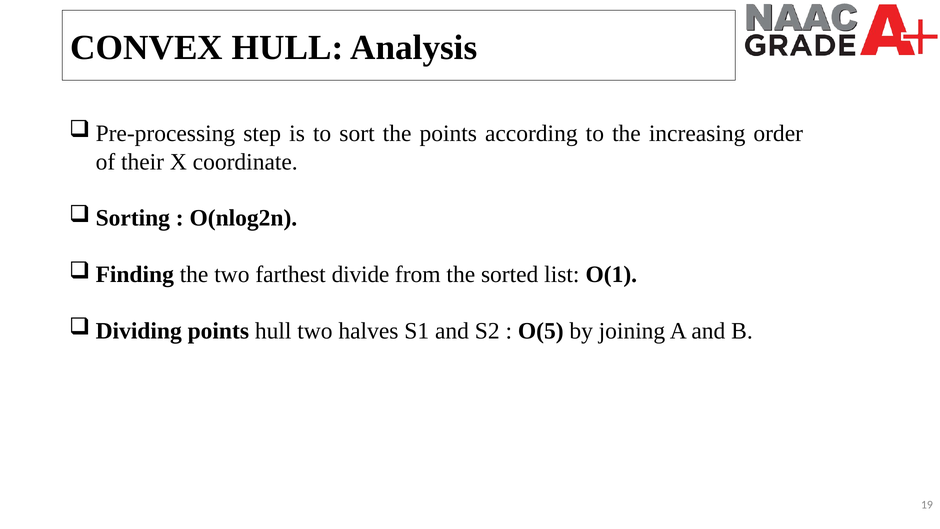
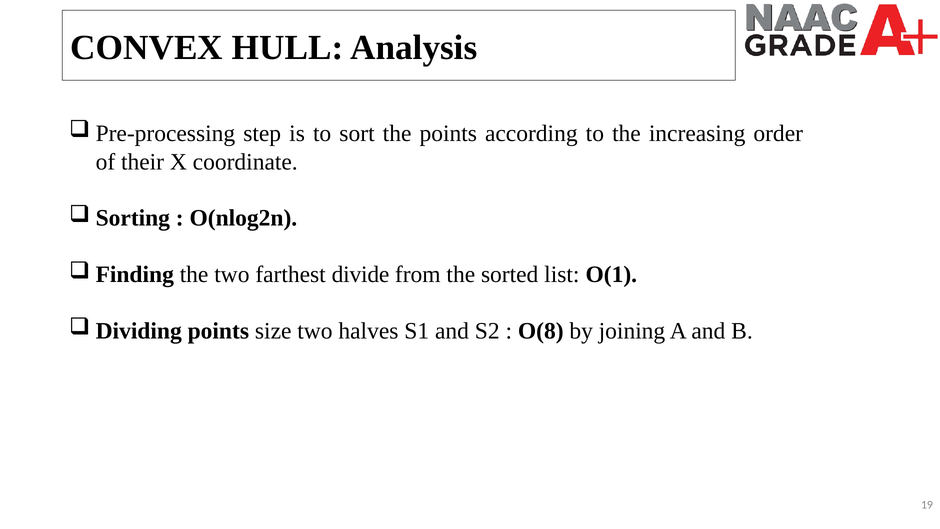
points hull: hull -> size (273, 331)
O(5: O(5 -> O(8 (541, 331)
